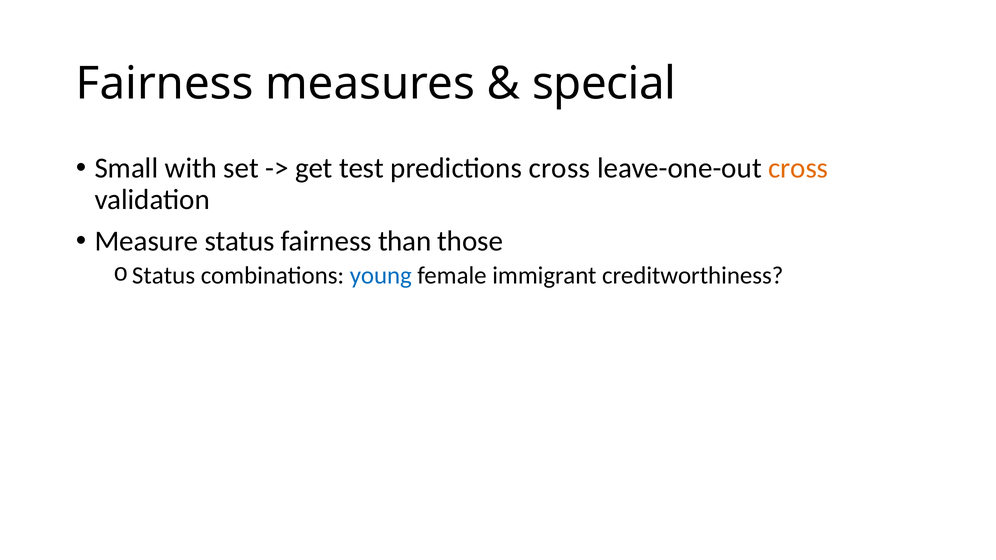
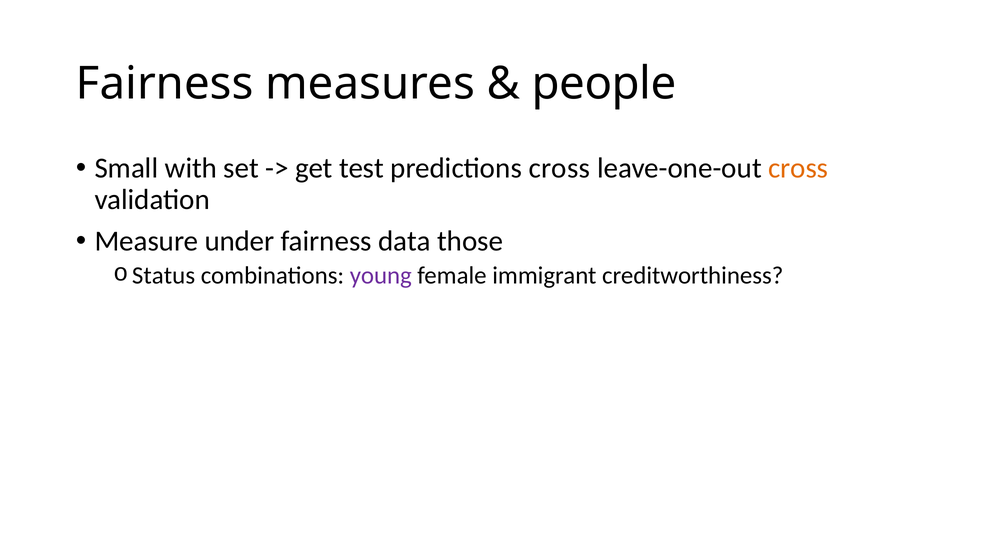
special: special -> people (604, 84)
Measure status: status -> under (240, 241)
than: than -> data (405, 241)
young colour: blue -> purple (381, 276)
